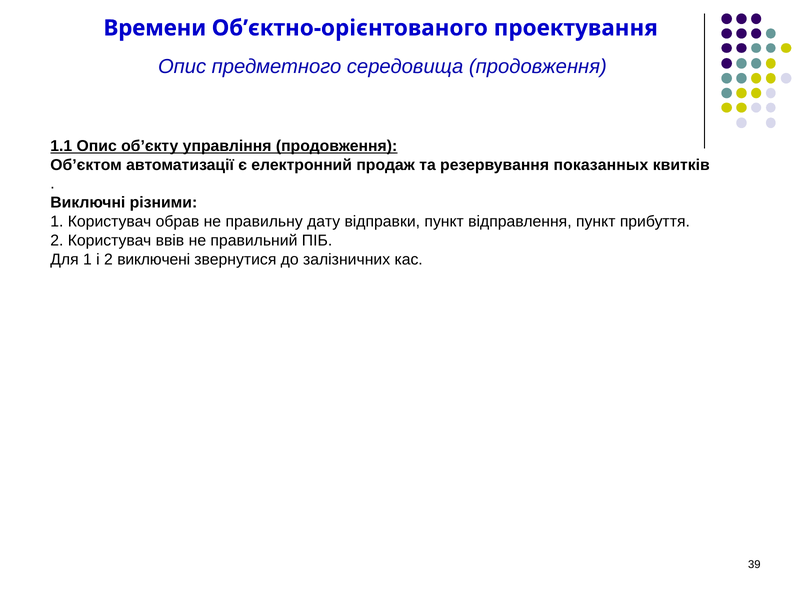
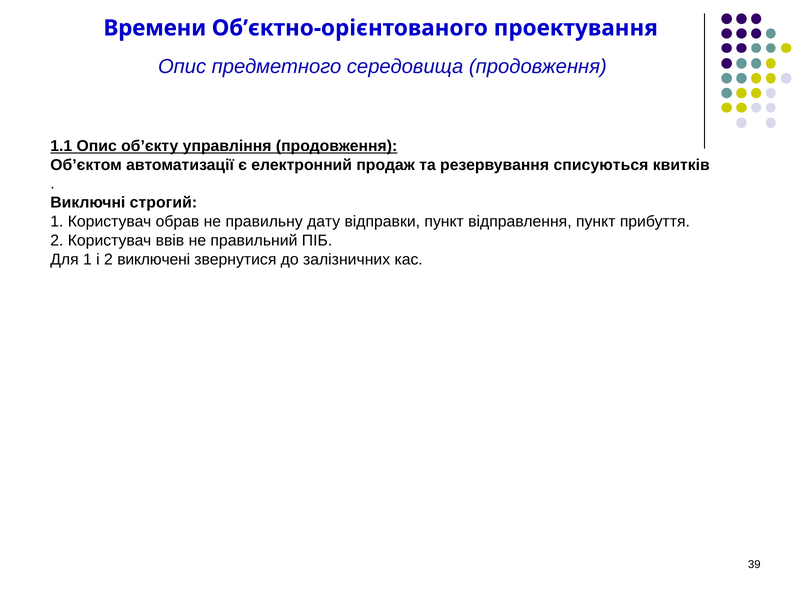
показанных: показанных -> списуються (601, 165)
різними: різними -> строгий (163, 203)
